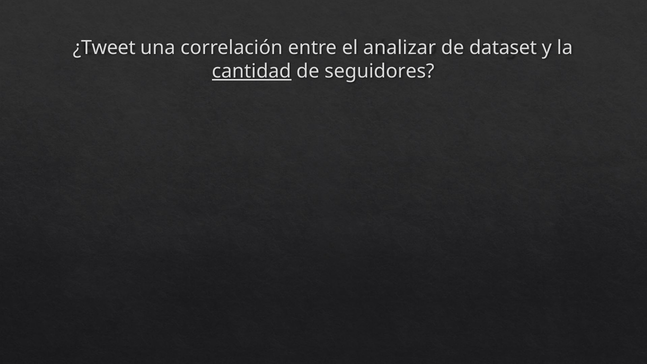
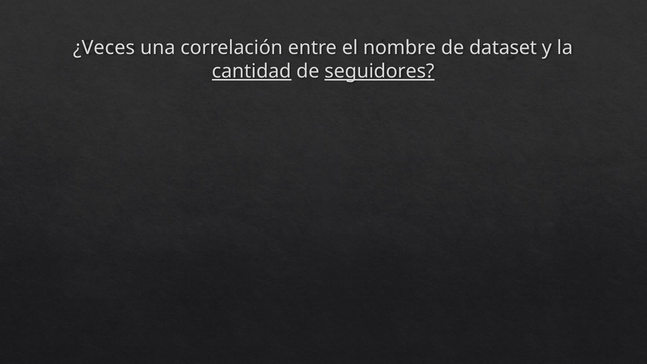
¿Tweet: ¿Tweet -> ¿Veces (104, 48)
analizar: analizar -> nombre (400, 48)
seguidores underline: none -> present (379, 71)
